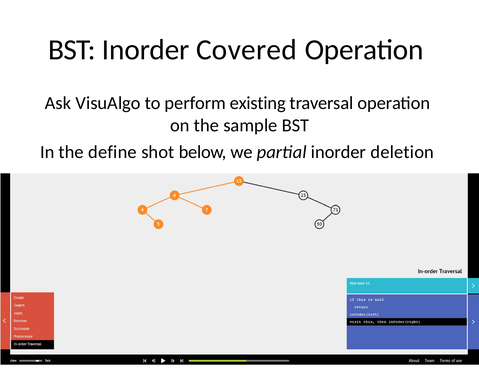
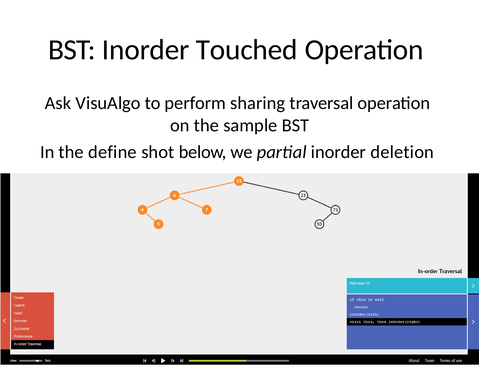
Covered: Covered -> Touched (247, 50)
existing: existing -> sharing (258, 103)
